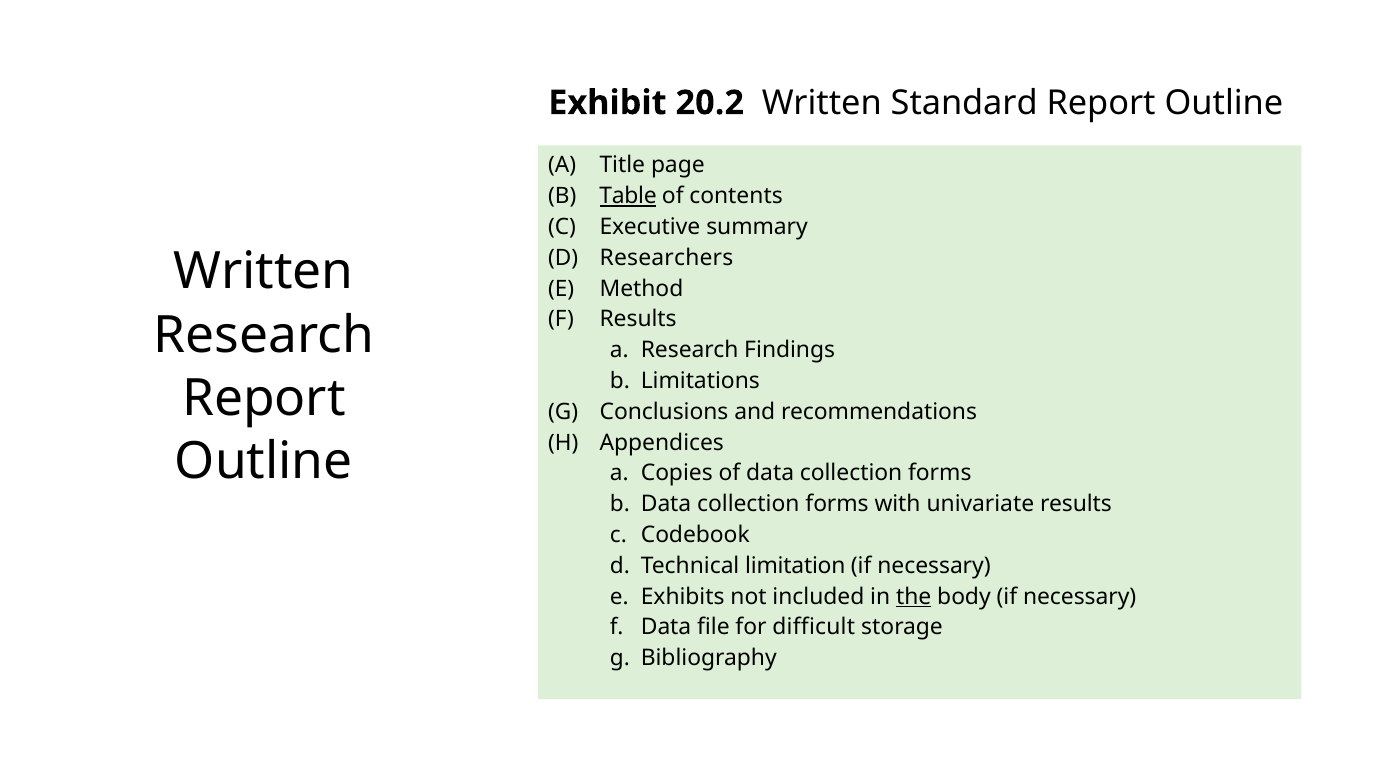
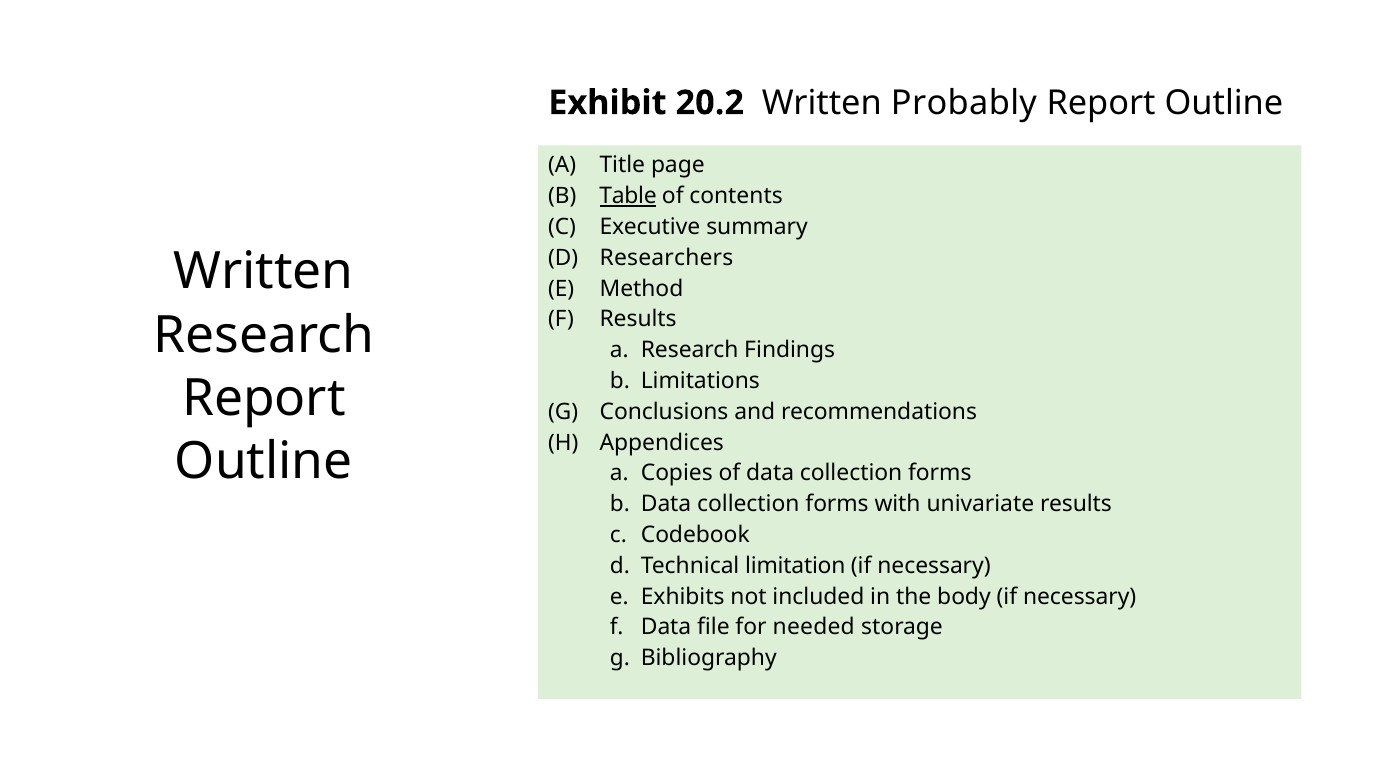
Standard: Standard -> Probably (964, 103)
the underline: present -> none (914, 597)
difficult: difficult -> needed (814, 628)
